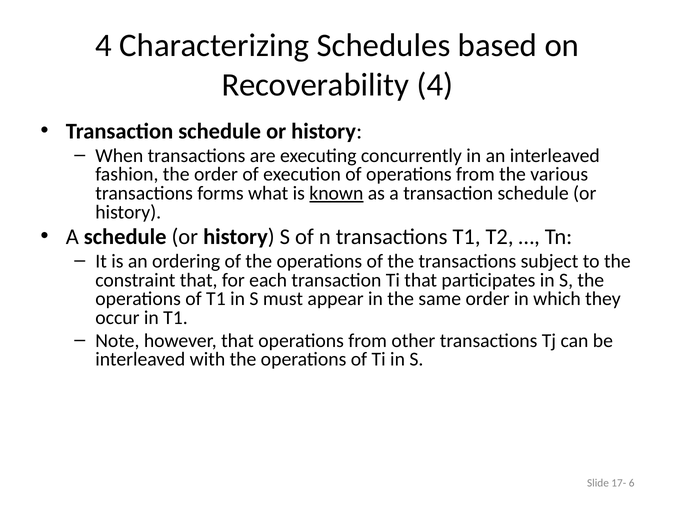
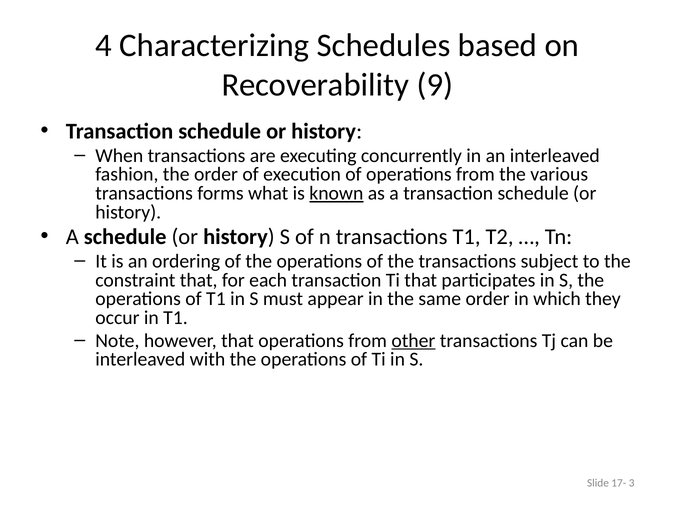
Recoverability 4: 4 -> 9 (435, 85)
other underline: none -> present (413, 341)
6: 6 -> 3 (632, 483)
